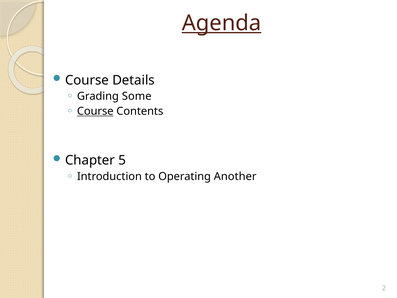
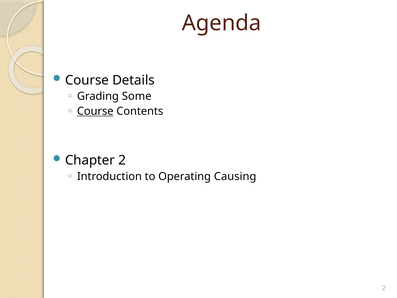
Agenda underline: present -> none (222, 23)
Chapter 5: 5 -> 2 (122, 160)
Another: Another -> Causing (235, 176)
